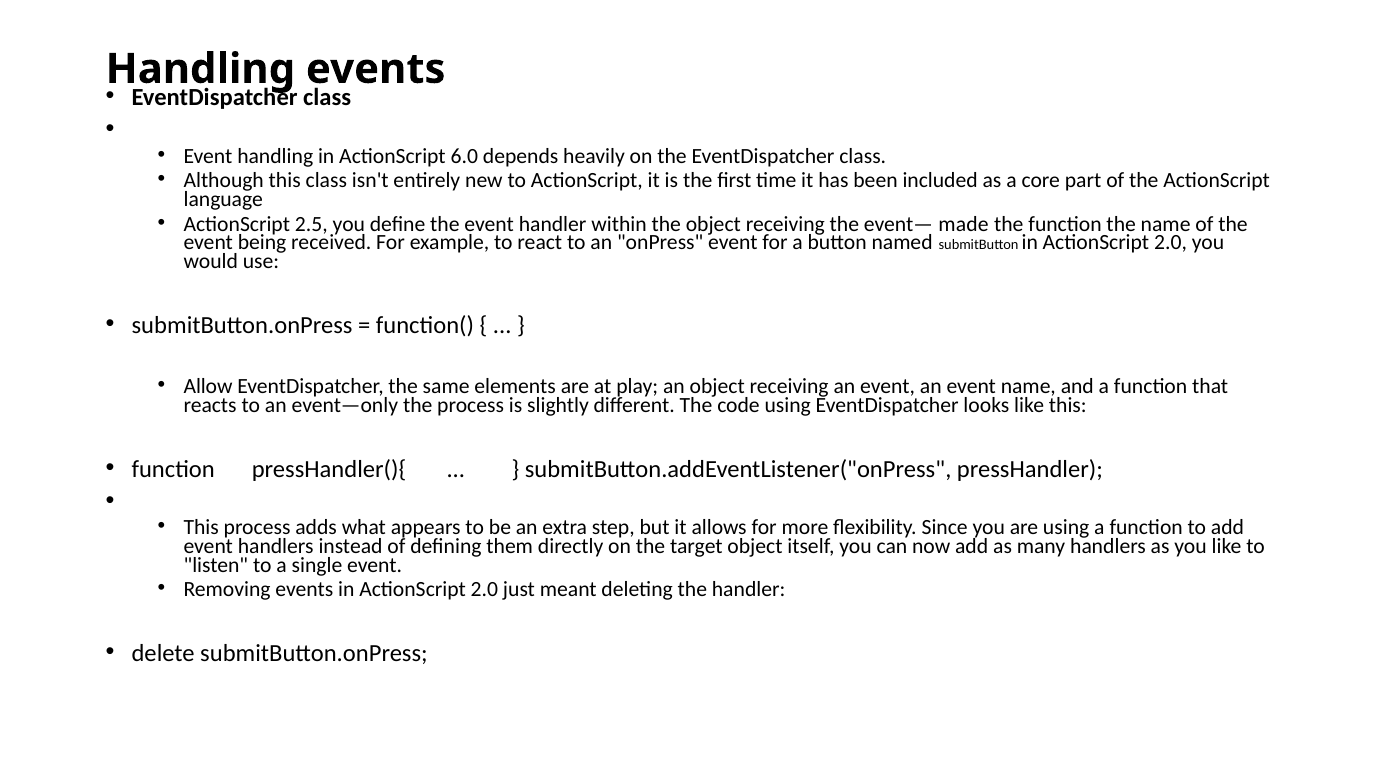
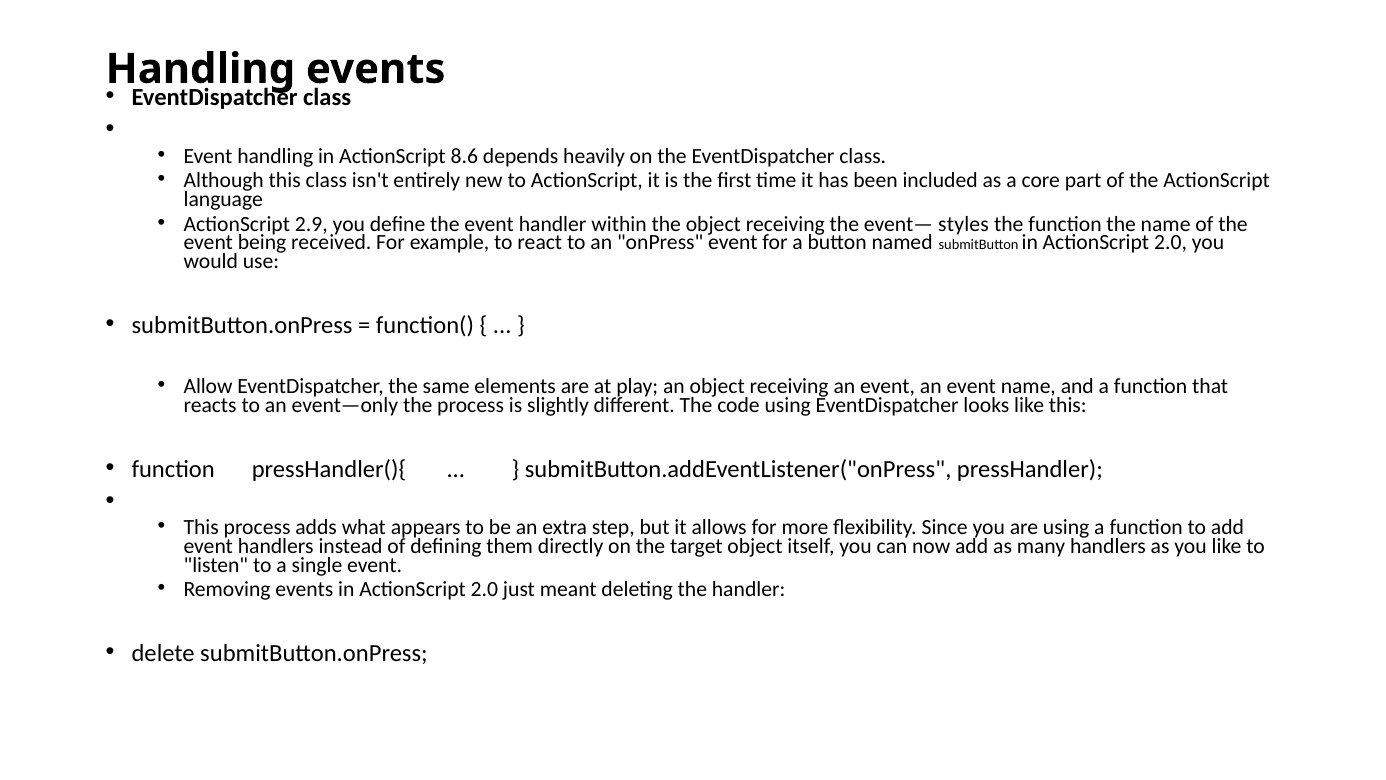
6.0: 6.0 -> 8.6 (464, 156)
2.5: 2.5 -> 2.9 (311, 224)
made: made -> styles (963, 224)
